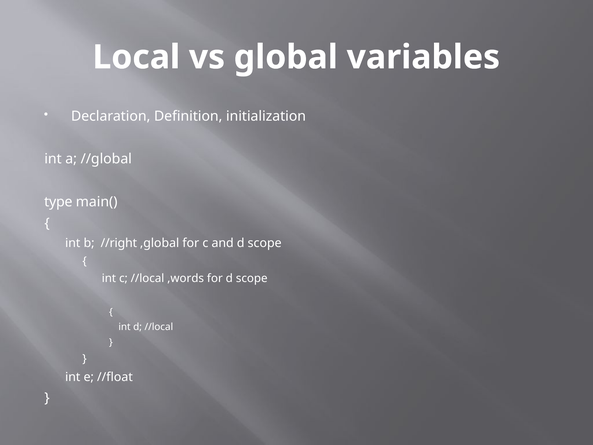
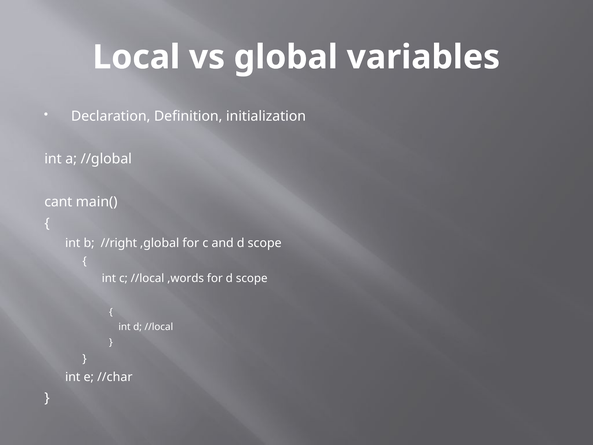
type: type -> cant (58, 202)
//float: //float -> //char (115, 377)
